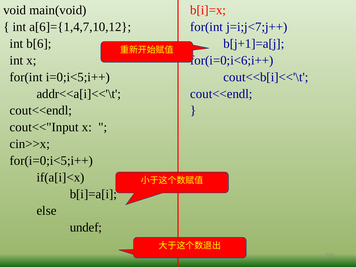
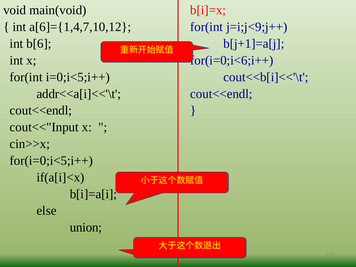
j=i;j<7;j++: j=i;j<7;j++ -> j=i;j<9;j++ (257, 27)
undef: undef -> union (86, 227)
